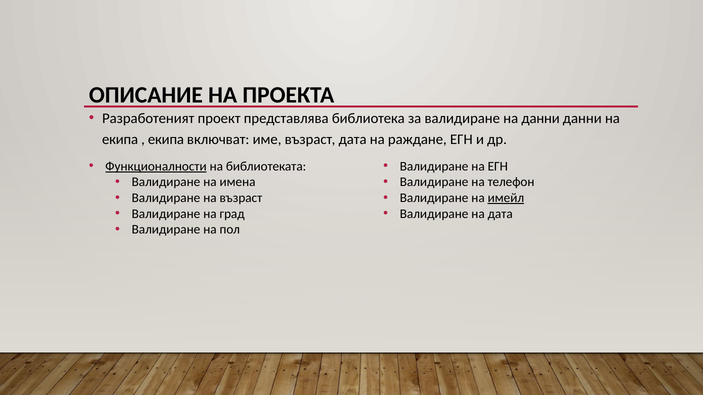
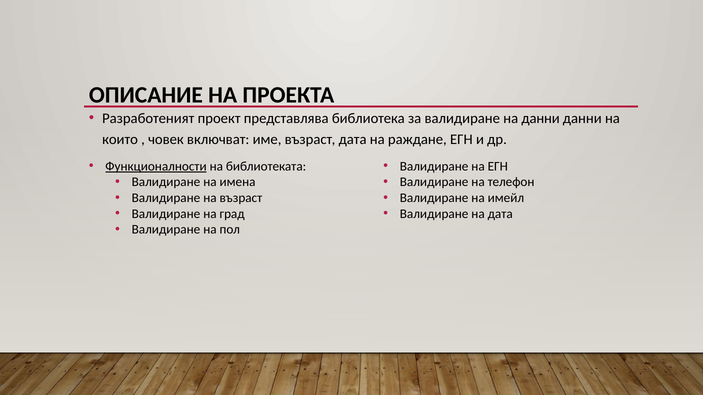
екипа: екипа -> които (120, 140)
екипа: екипа -> човек (166, 140)
имейл underline: present -> none (506, 198)
